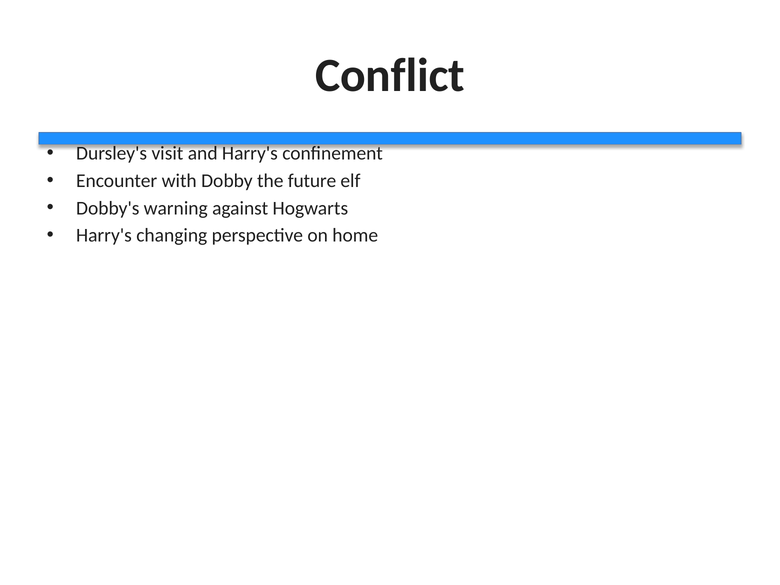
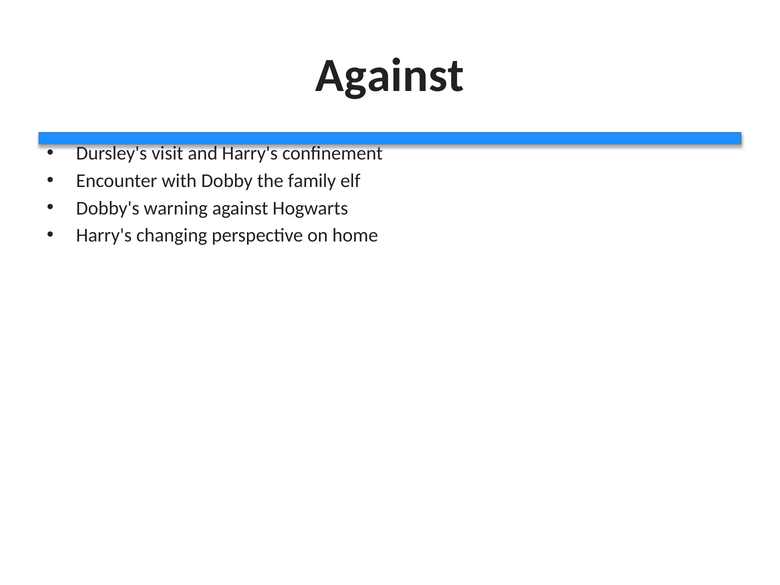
Conflict: Conflict -> Against (390, 76)
future: future -> family (312, 181)
